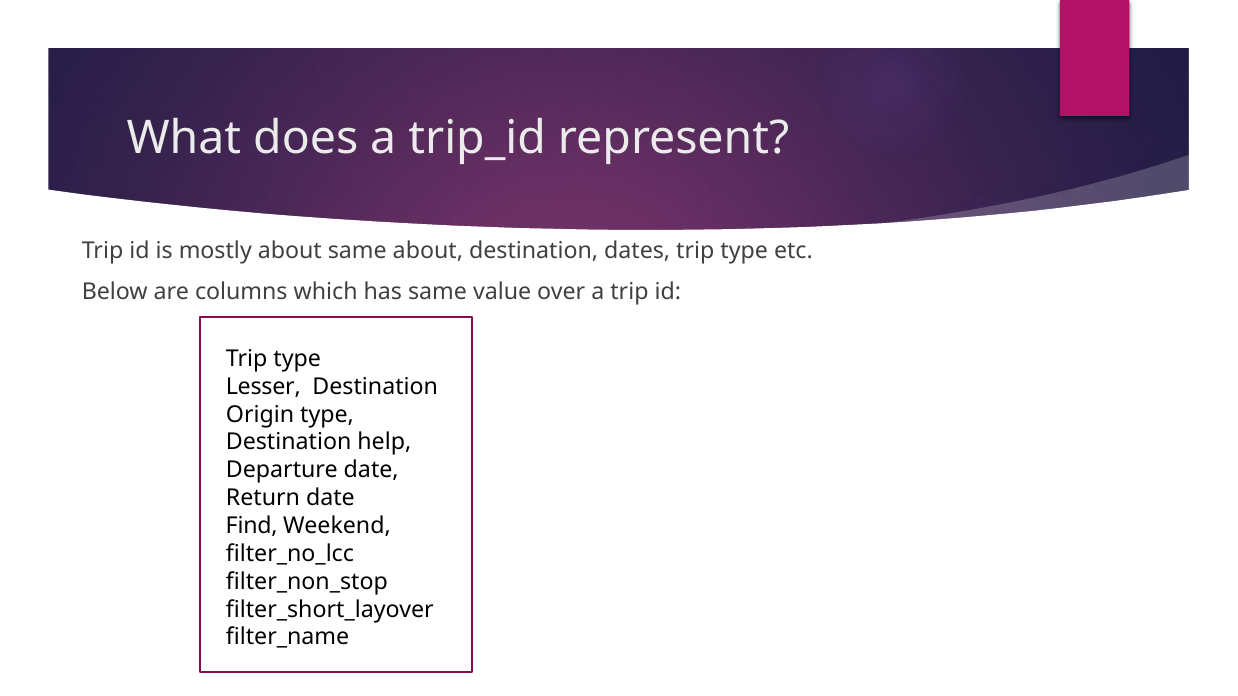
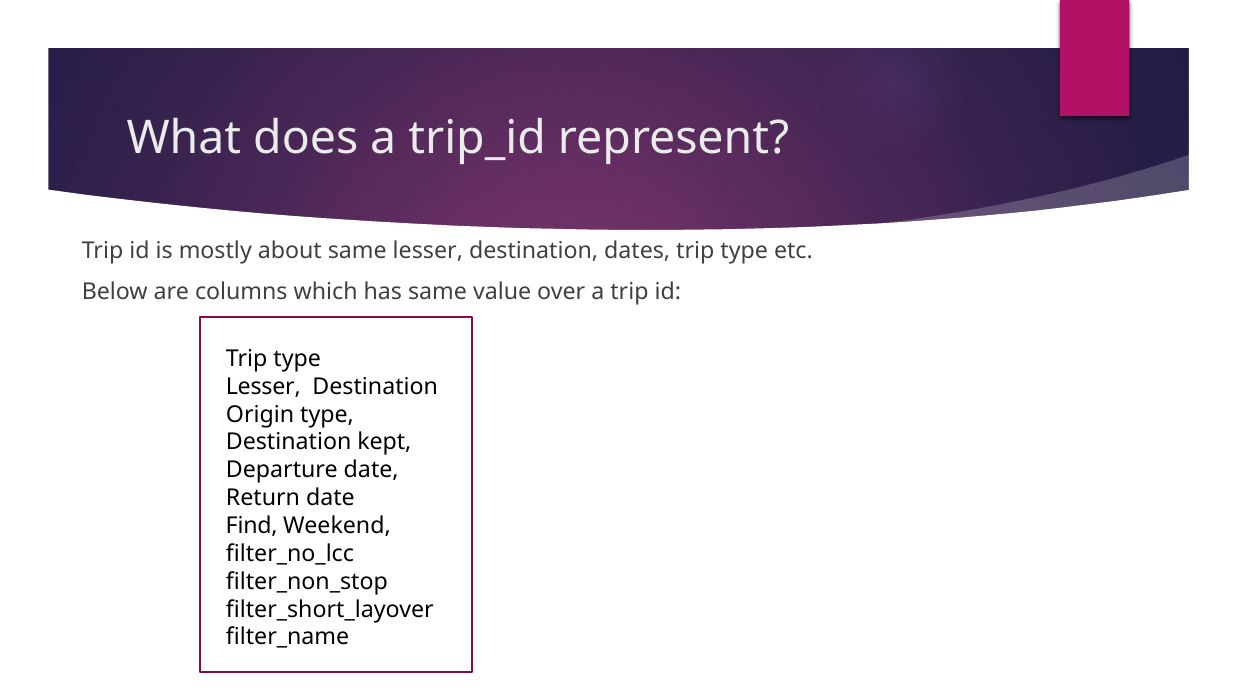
same about: about -> lesser (428, 251)
help: help -> kept (384, 443)
